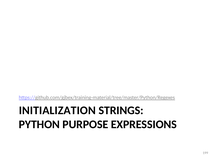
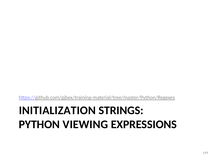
PURPOSE: PURPOSE -> VIEWING (85, 125)
